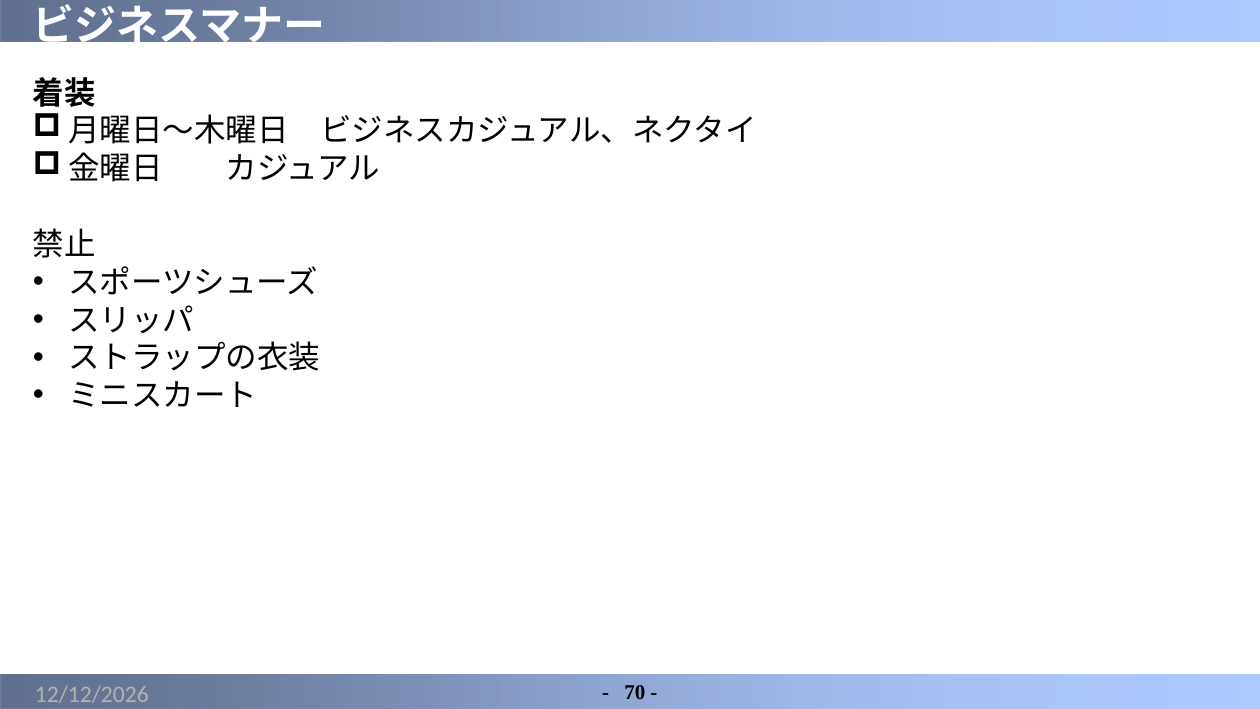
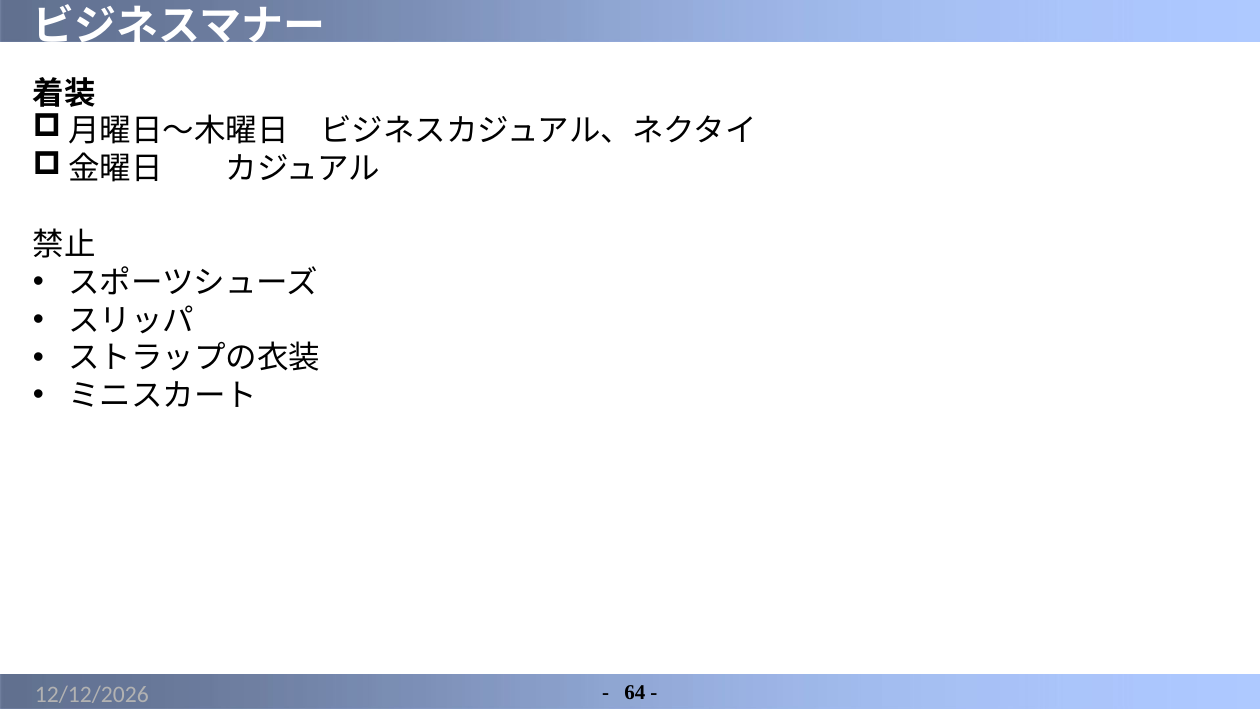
70: 70 -> 64 (635, 693)
